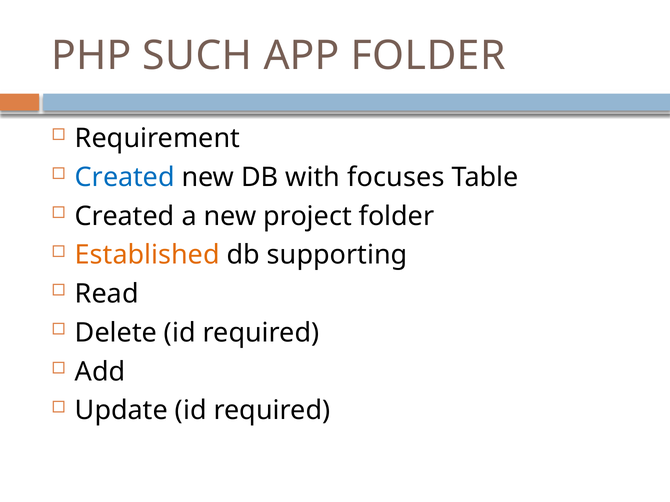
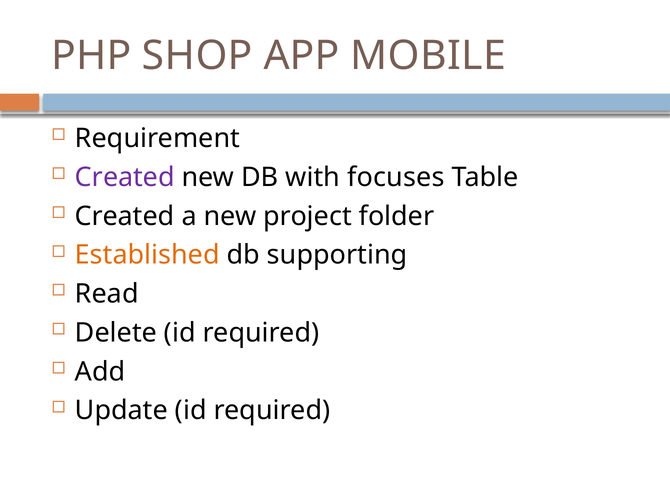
SUCH: SUCH -> SHOP (197, 56)
APP FOLDER: FOLDER -> MOBILE (428, 56)
Created colour: blue -> purple (125, 178)
